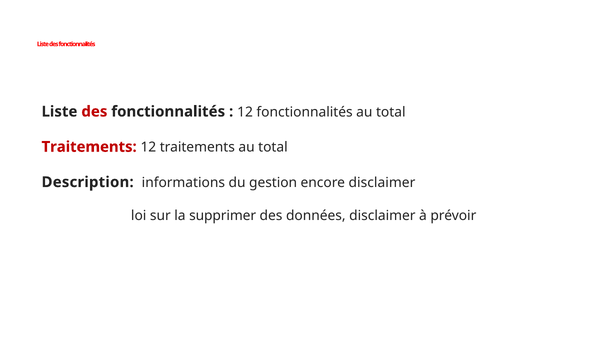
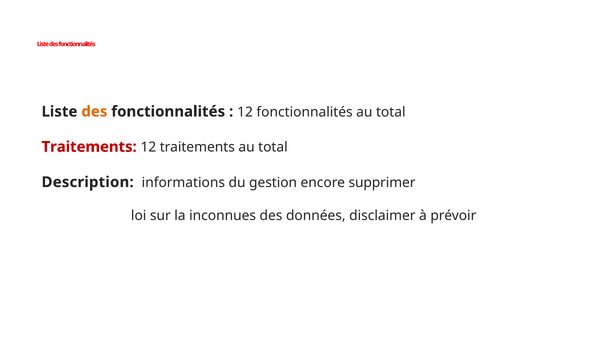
des colour: red -> orange (94, 111)
encore disclaimer: disclaimer -> supprimer (382, 182)
supprimer: supprimer -> inconnues (223, 216)
